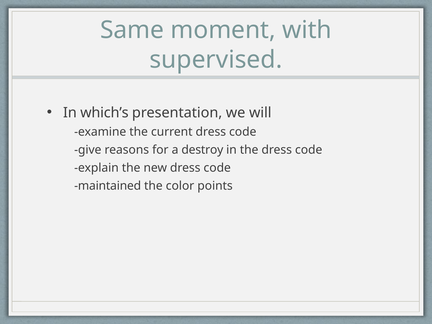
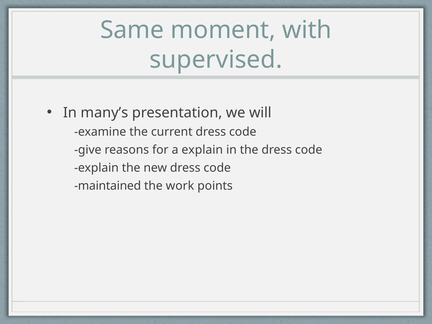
which’s: which’s -> many’s (104, 113)
a destroy: destroy -> explain (202, 150)
color: color -> work (180, 186)
